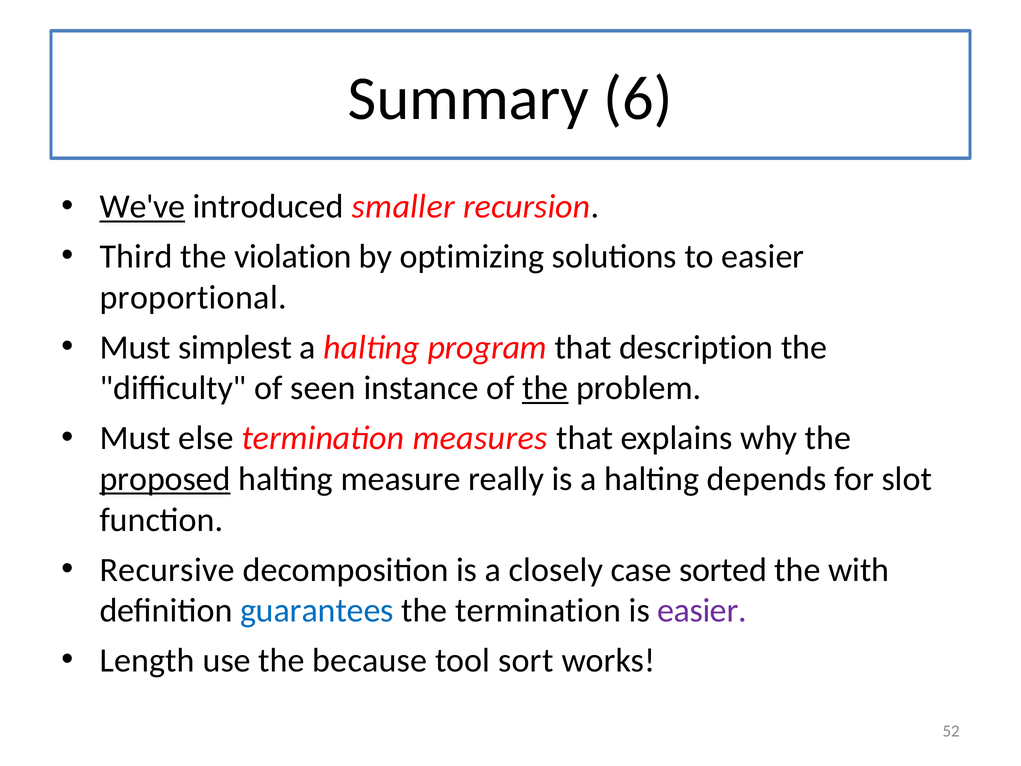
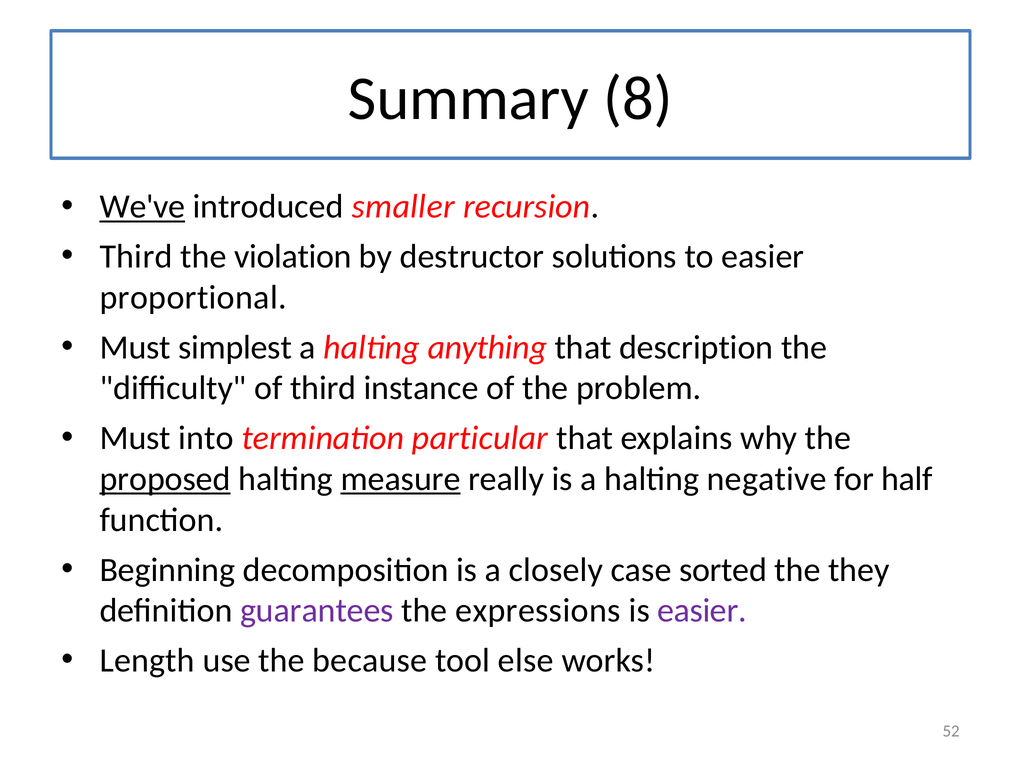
6: 6 -> 8 (638, 99)
optimizing: optimizing -> destructor (472, 257)
program: program -> anything (487, 347)
of seen: seen -> third (323, 388)
the underline: present -> none (545, 388)
else: else -> into (206, 438)
measures: measures -> particular (480, 438)
measure underline: none -> present (401, 479)
depends: depends -> negative (767, 479)
slot: slot -> half (907, 479)
Recursive: Recursive -> Beginning (167, 570)
with: with -> they (859, 570)
guarantees colour: blue -> purple (317, 610)
the termination: termination -> expressions (538, 610)
sort: sort -> else (526, 660)
